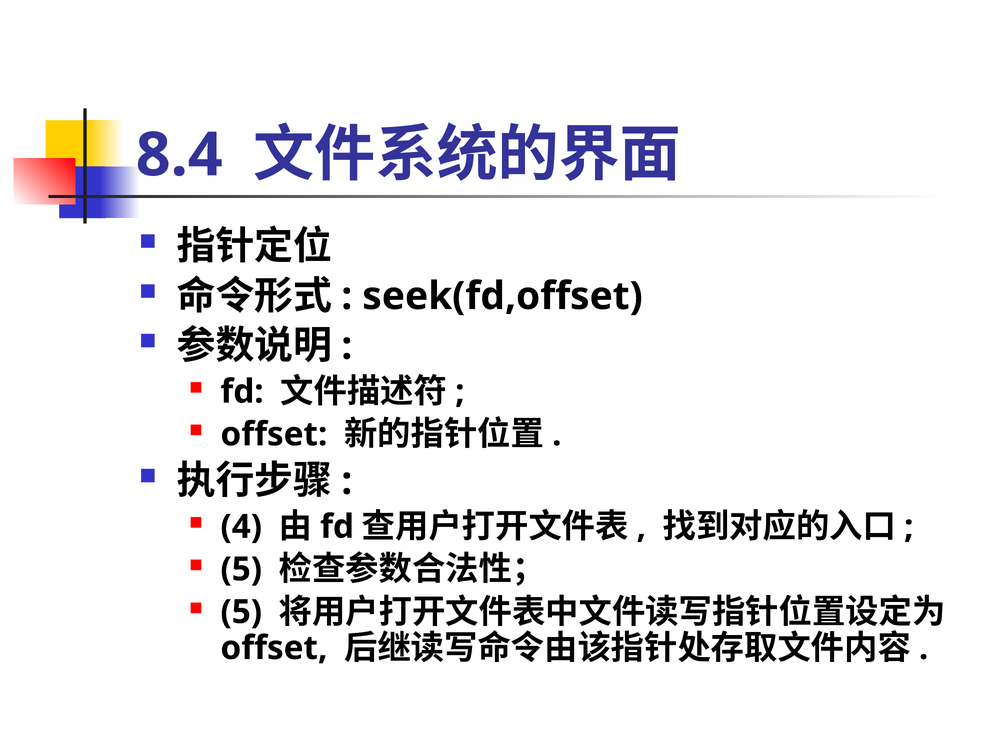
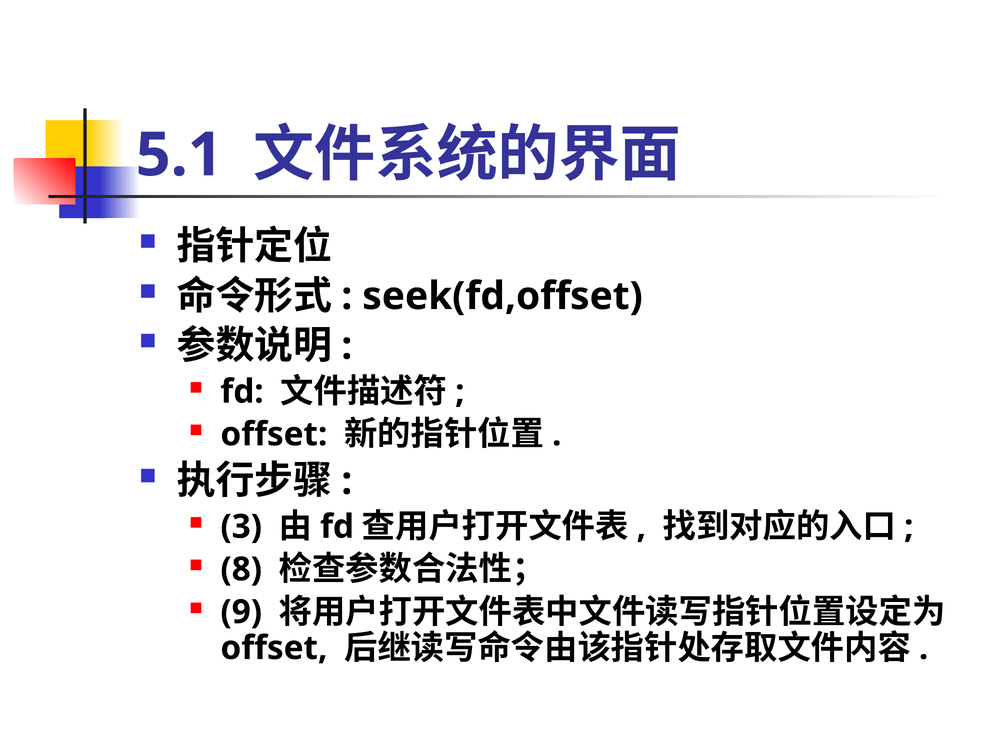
8.4: 8.4 -> 5.1 (179, 155)
4: 4 -> 3 (241, 527)
5: 5 -> 8 (241, 569)
5: 5 -> 9 (241, 612)
